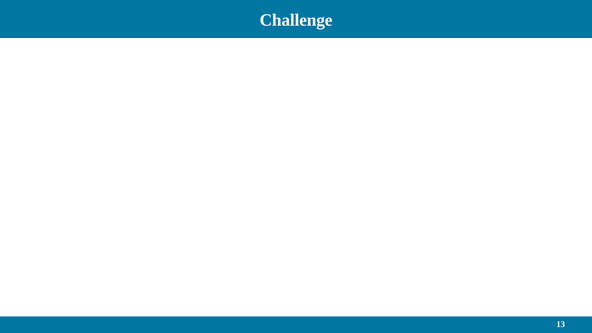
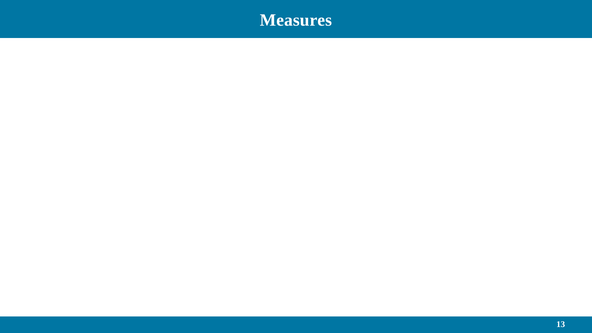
Challenge: Challenge -> Measures (296, 20)
